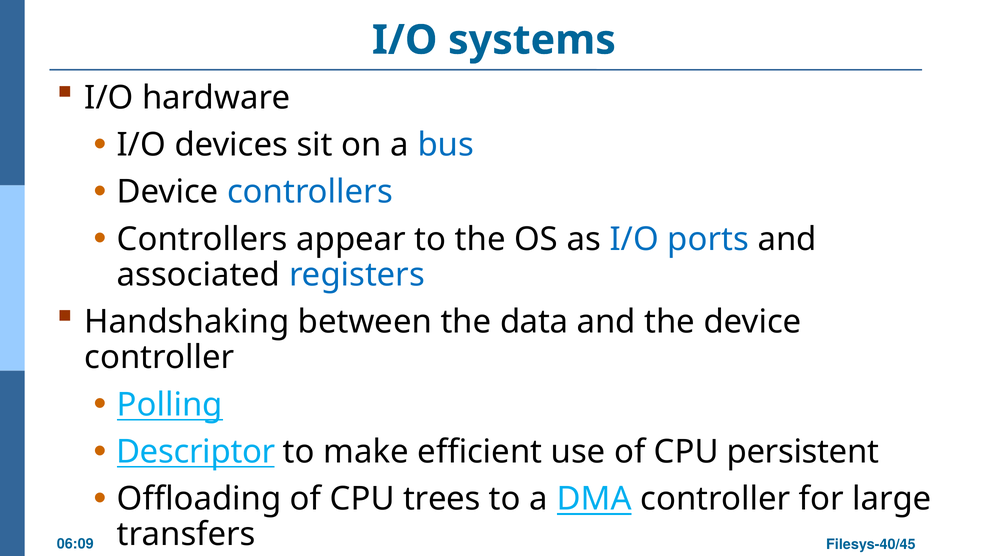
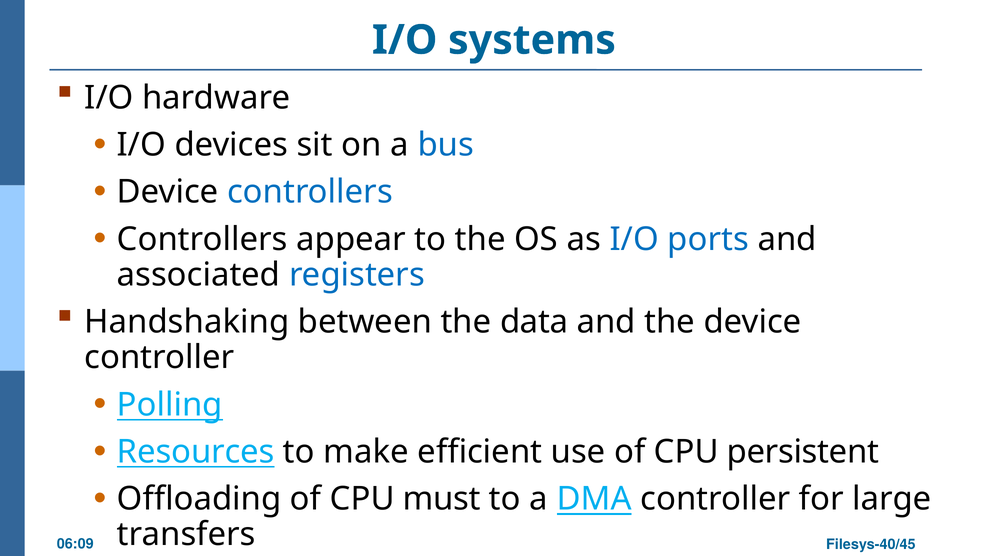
Descriptor: Descriptor -> Resources (196, 452)
trees: trees -> must (442, 499)
